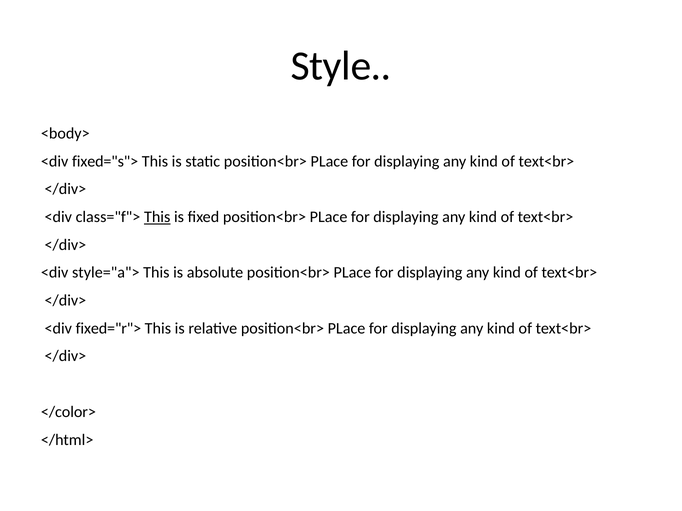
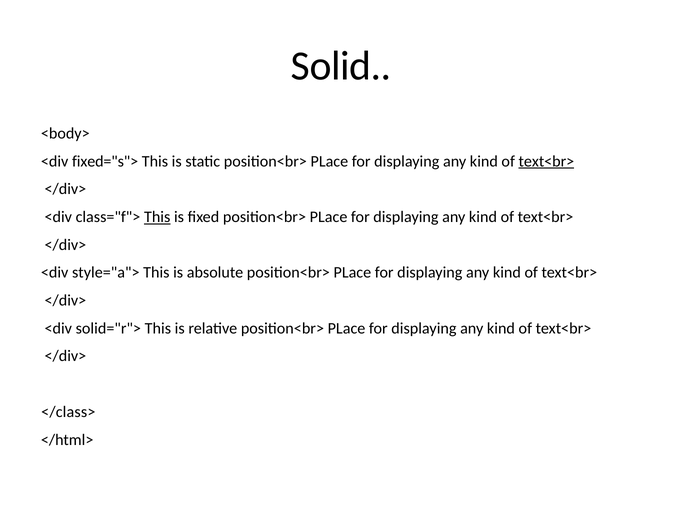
Style: Style -> Solid (341, 66)
text<br> underline: none -> present (546, 161)
fixed="r">: fixed="r"> -> solid="r"> (108, 329)
</color>: </color> -> </class> (68, 412)
